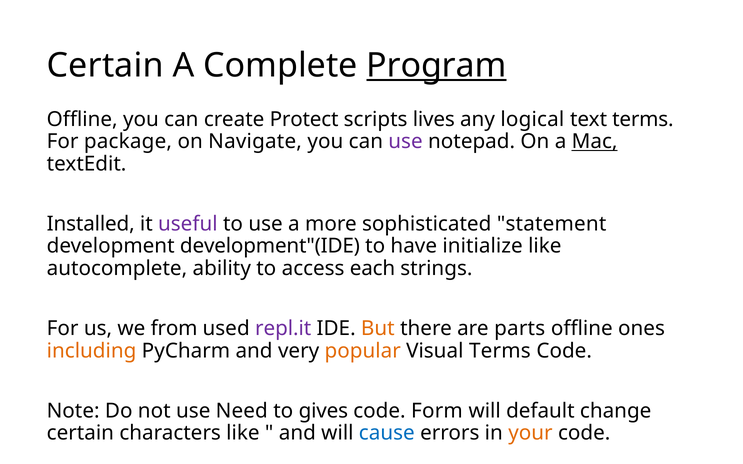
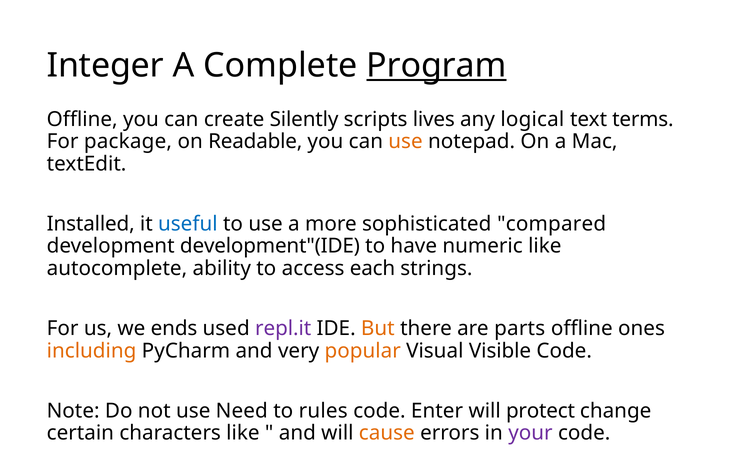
Certain: Certain -> Integer (105, 66)
Protect: Protect -> Silently (304, 119)
Navigate: Navigate -> Readable (255, 142)
use colour: purple -> orange (406, 142)
Mac underline: present -> none (595, 142)
useful colour: purple -> blue (188, 224)
statement: statement -> compared (552, 224)
initialize: initialize -> numeric (483, 246)
from: from -> ends (174, 329)
Visual Terms: Terms -> Visible (500, 351)
gives: gives -> rules (323, 411)
Form: Form -> Enter (437, 411)
default: default -> protect (540, 411)
cause colour: blue -> orange (387, 433)
your colour: orange -> purple (530, 433)
